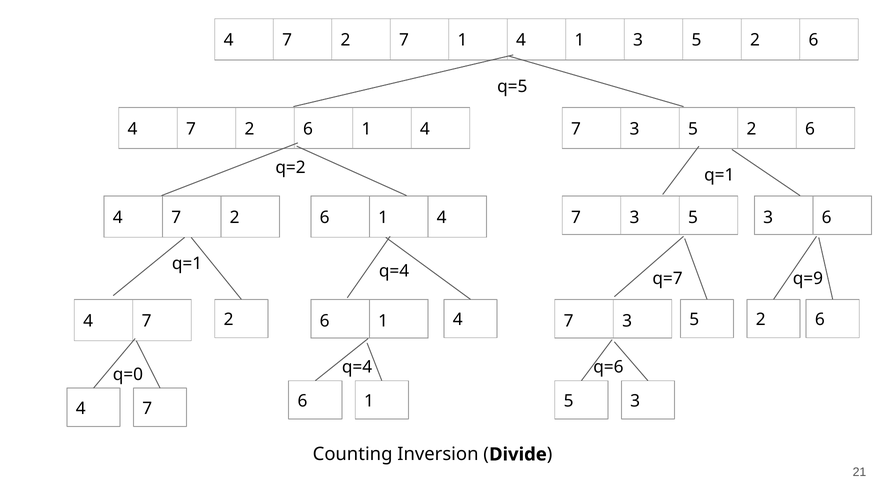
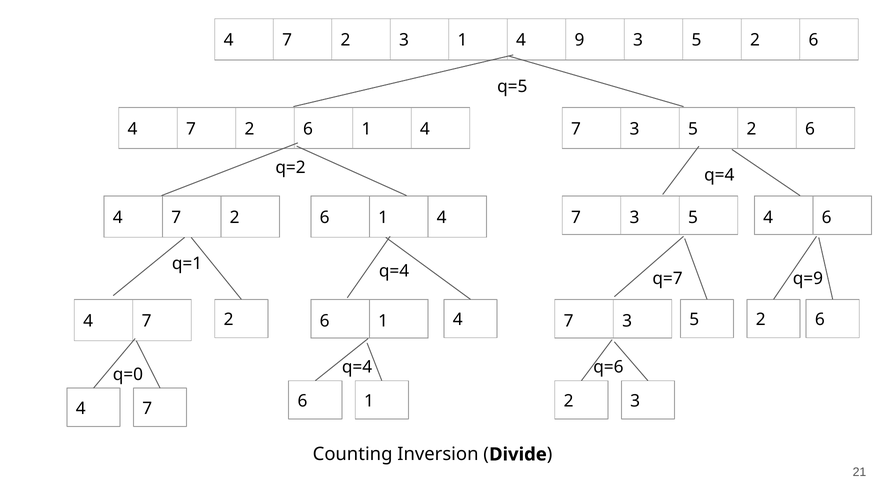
7 2 7: 7 -> 3 (404, 40)
4 1: 1 -> 9 (580, 40)
q=1: q=1 -> q=4 (719, 175)
3 5 3: 3 -> 4 (768, 218)
1 5: 5 -> 2 (569, 401)
